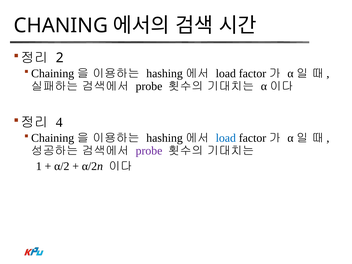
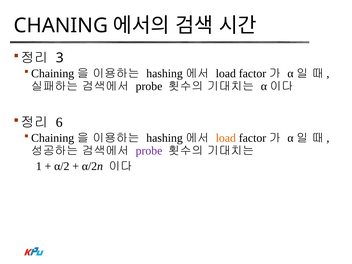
2: 2 -> 3 (60, 58)
4: 4 -> 6 (59, 122)
load colour: blue -> orange (226, 138)
